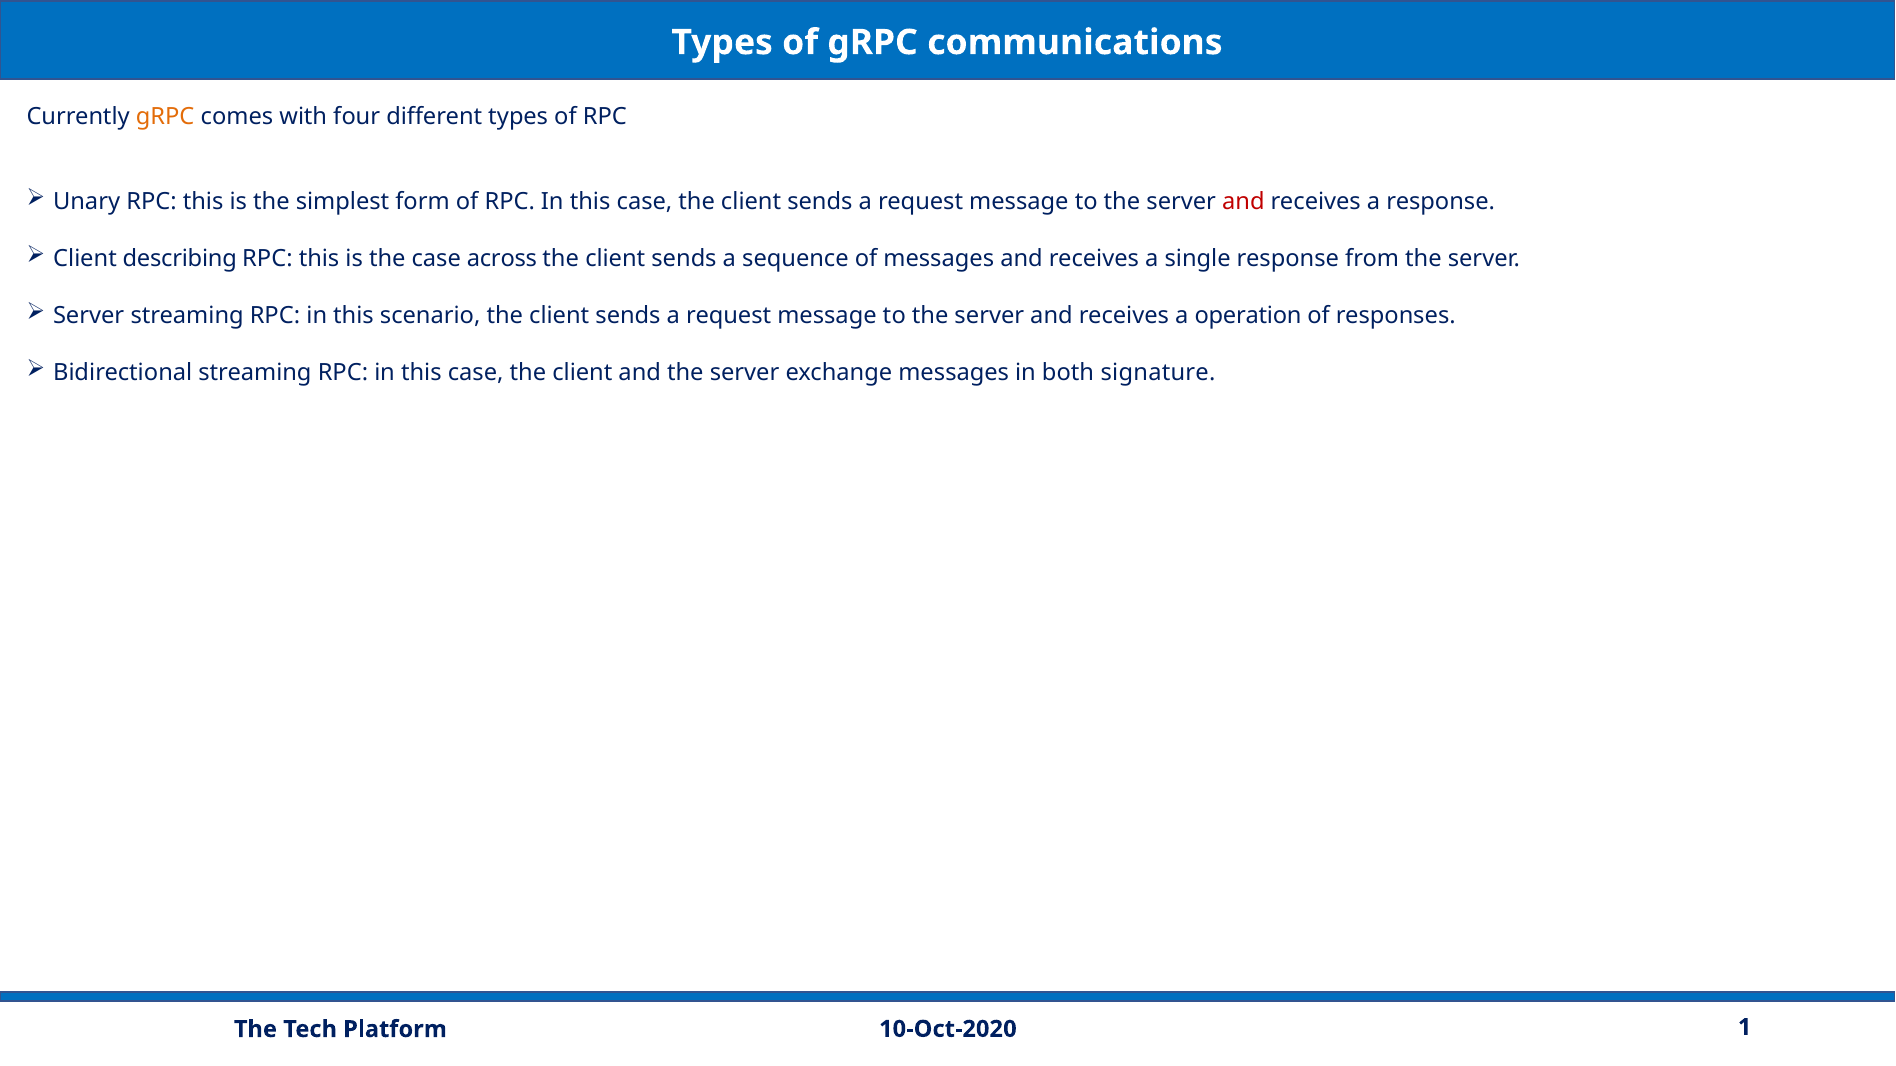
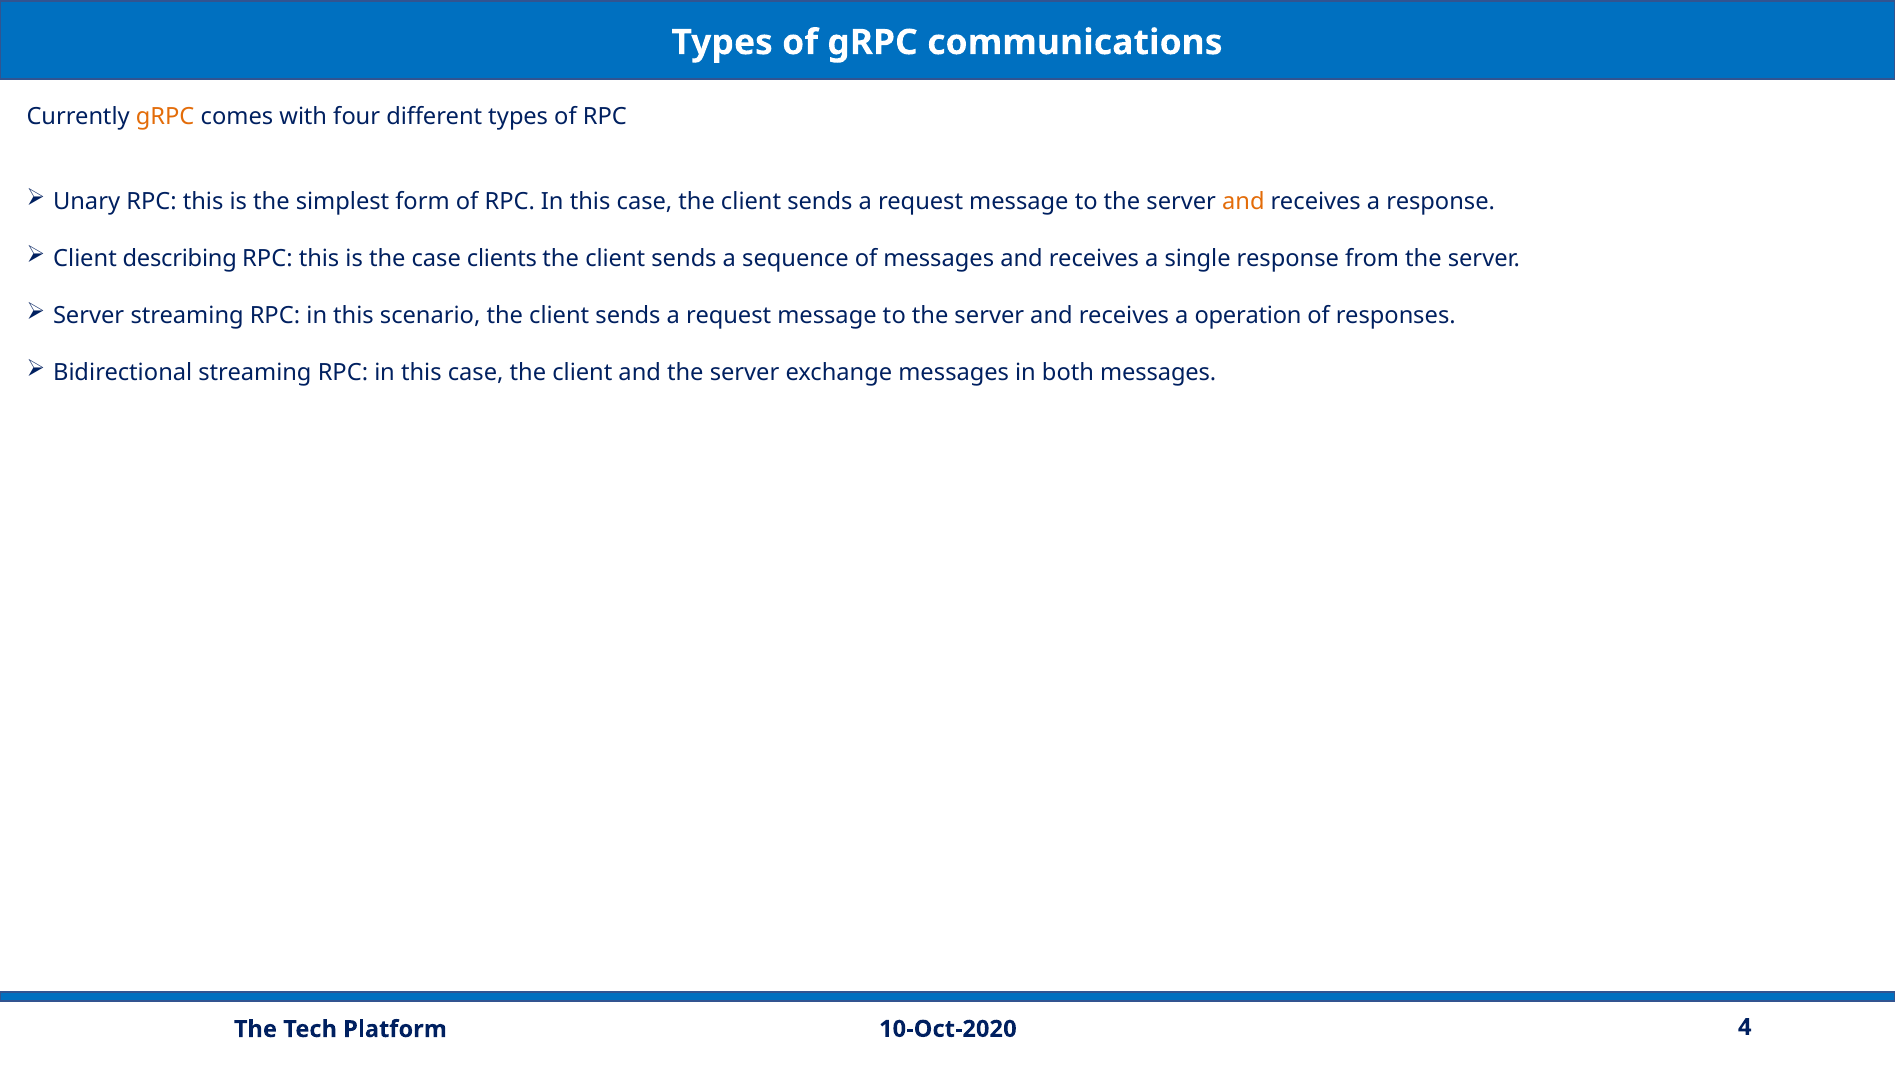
and colour: red -> orange (1243, 202)
across: across -> clients (502, 259)
both signature: signature -> messages (1158, 372)
1: 1 -> 4 (1745, 1028)
